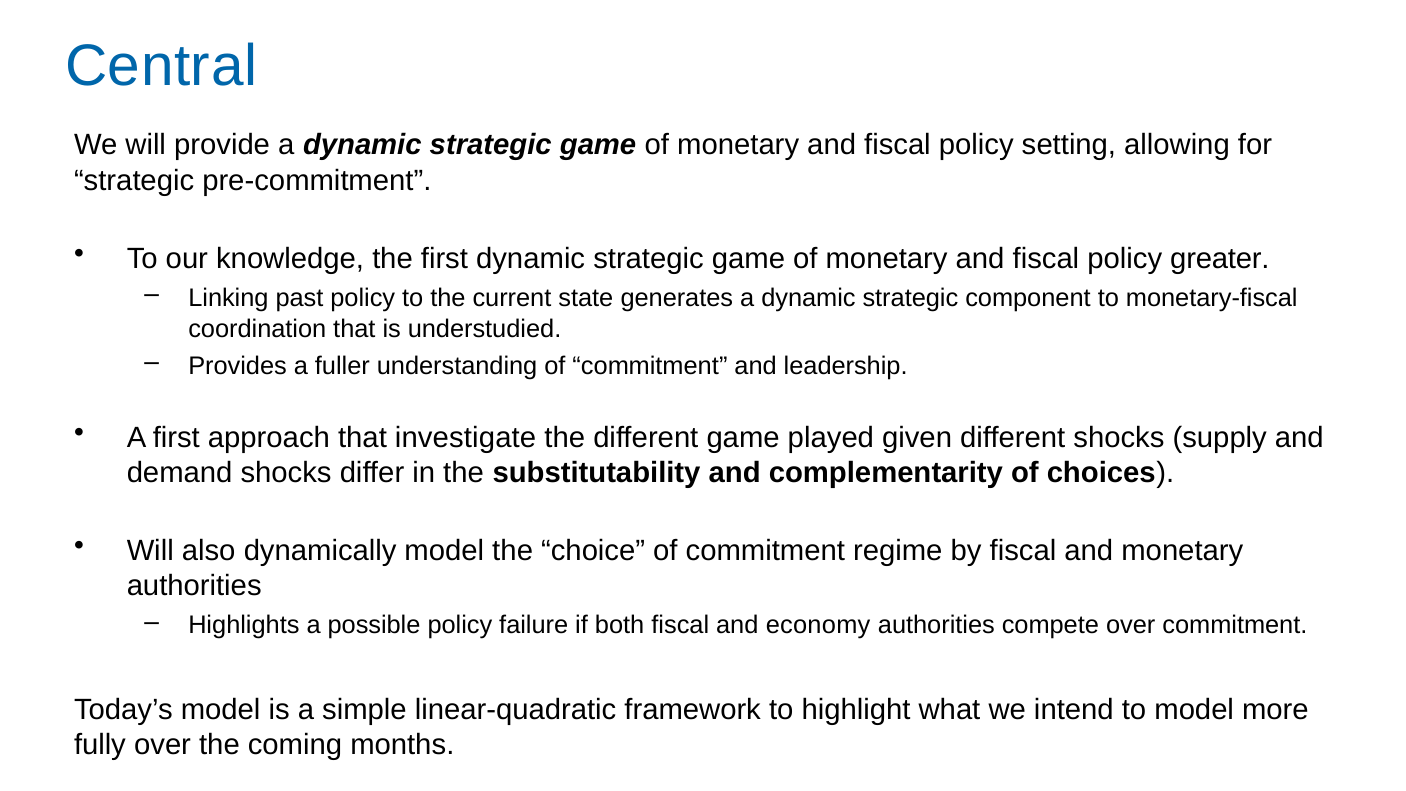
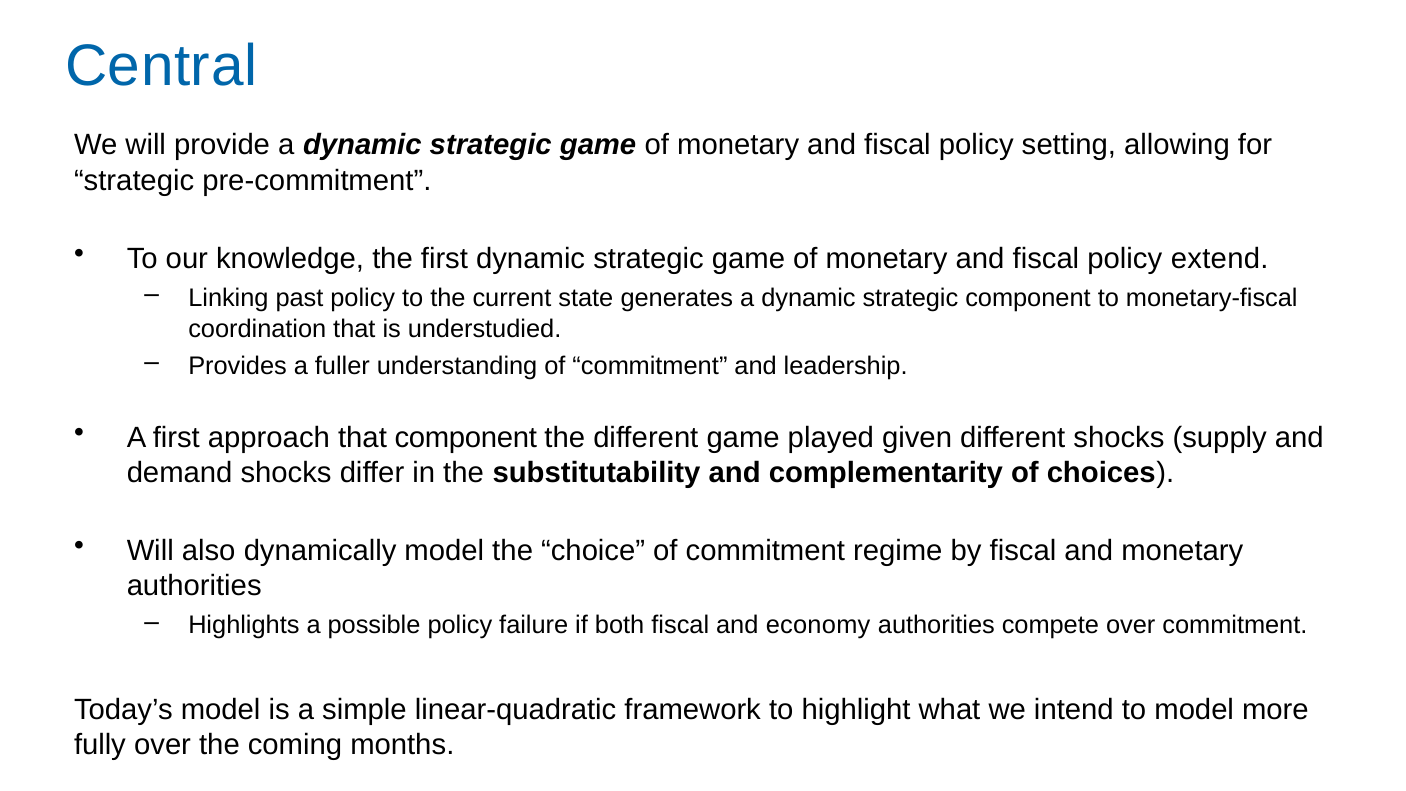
greater: greater -> extend (1220, 259)
that investigate: investigate -> component (466, 438)
